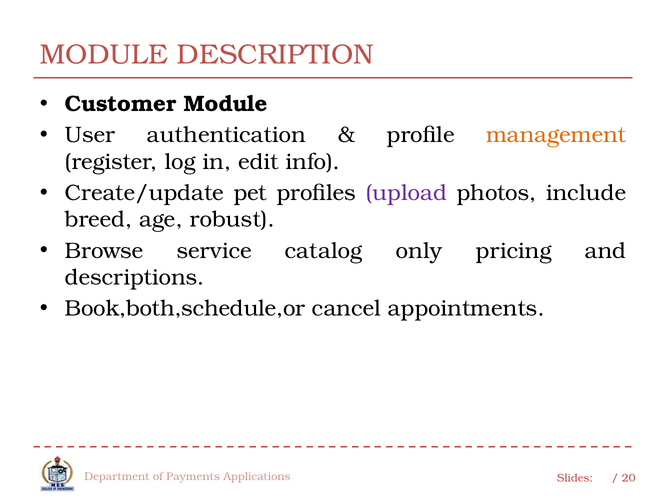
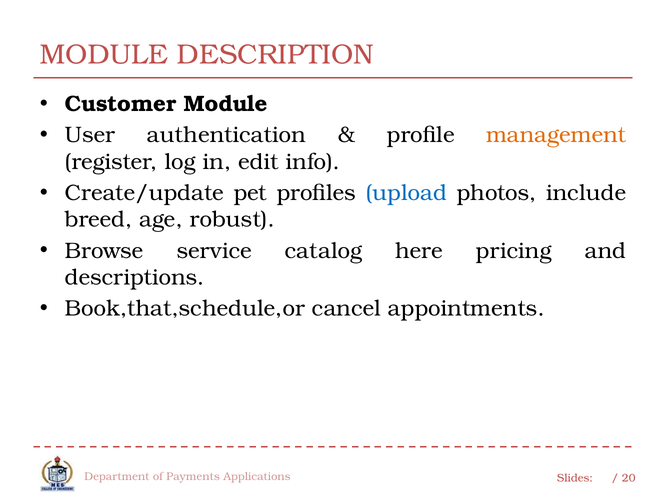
upload colour: purple -> blue (406, 193)
only: only -> here (419, 250)
Book,both,schedule,or: Book,both,schedule,or -> Book,that,schedule,or (185, 308)
